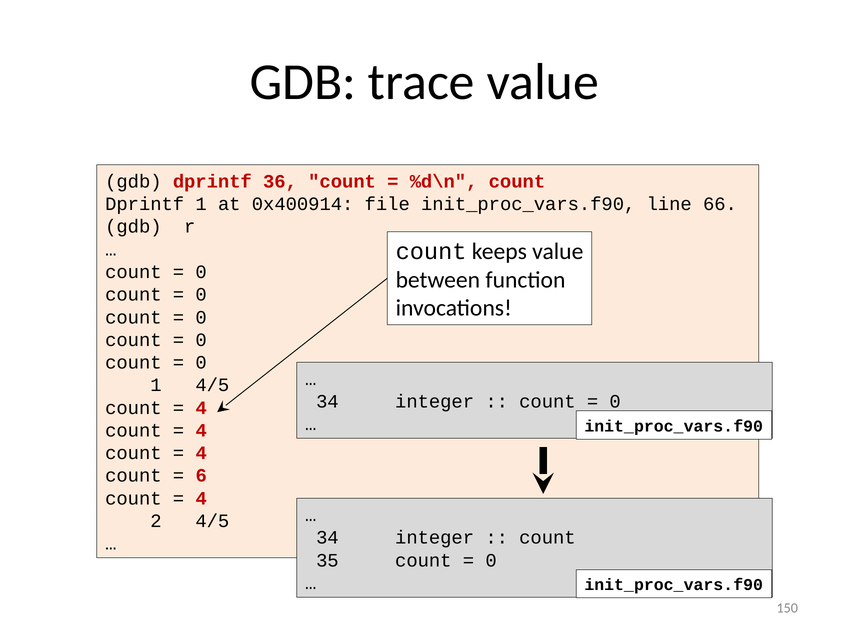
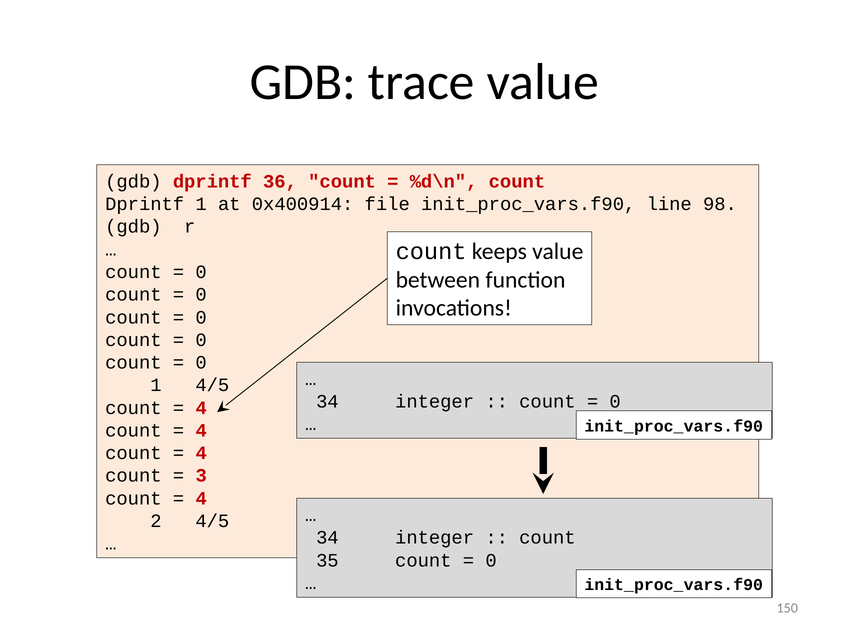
66: 66 -> 98 (720, 204)
6: 6 -> 3 (201, 476)
